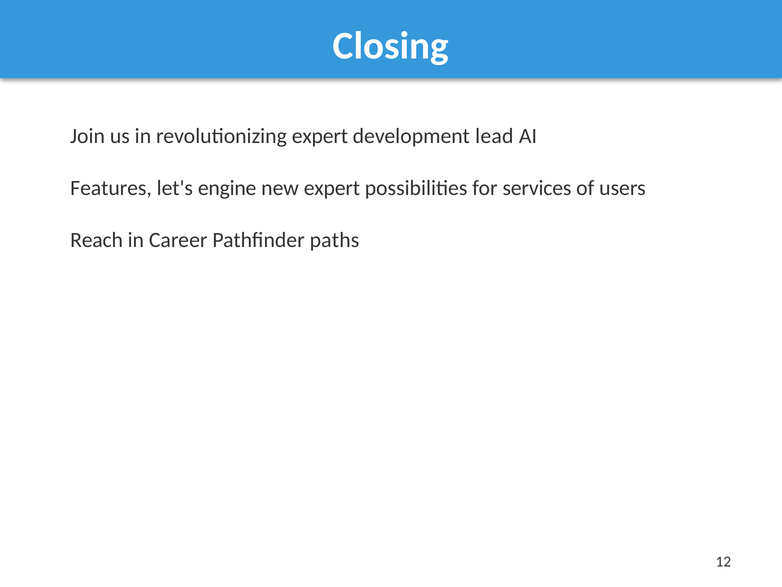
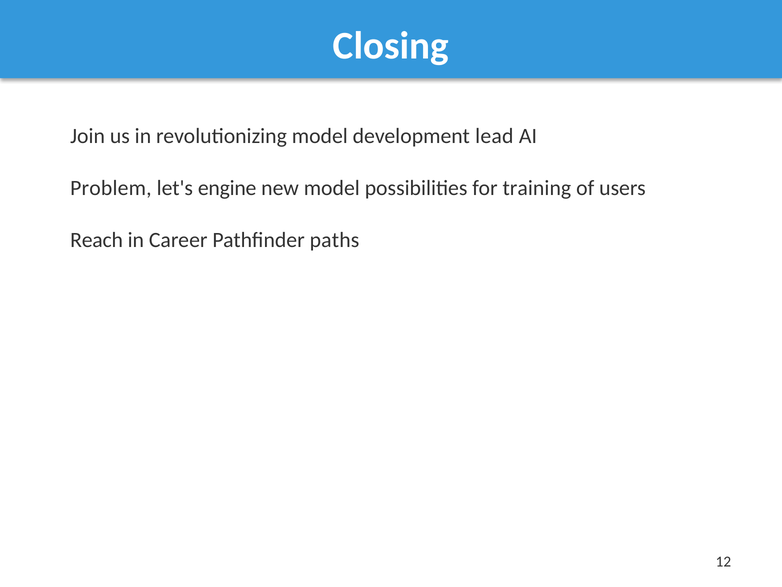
revolutionizing expert: expert -> model (320, 136)
Features: Features -> Problem (111, 188)
new expert: expert -> model (332, 188)
services: services -> training (537, 188)
